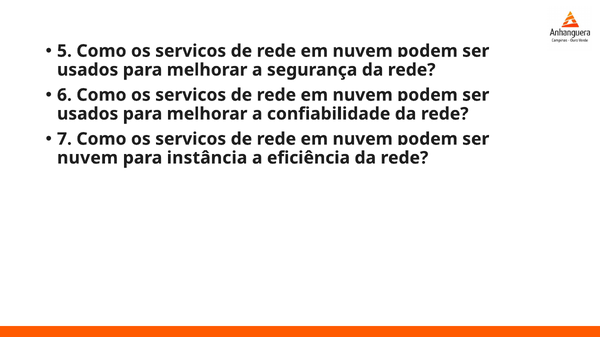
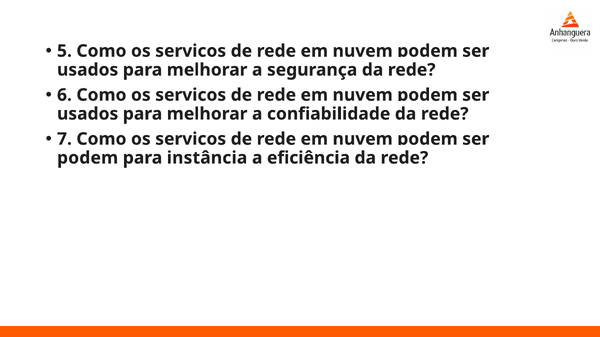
nuvem: nuvem -> podem (88, 158)
